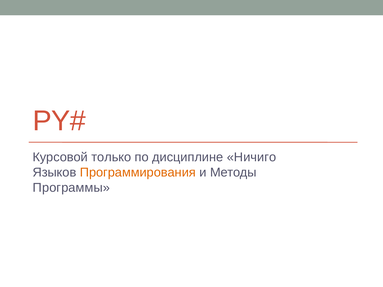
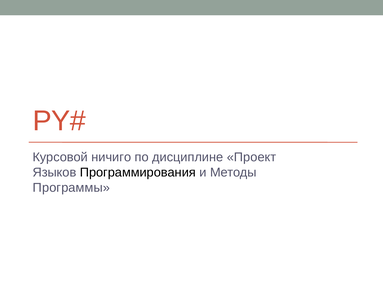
только: только -> ничиго (111, 157)
Ничиго: Ничиго -> Проект (251, 157)
Программирования colour: orange -> black (138, 173)
